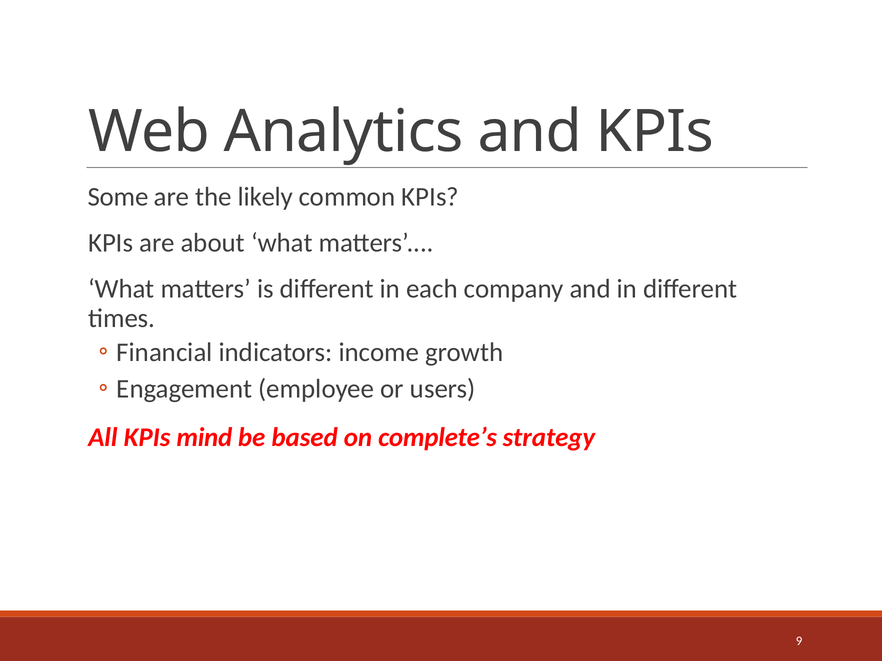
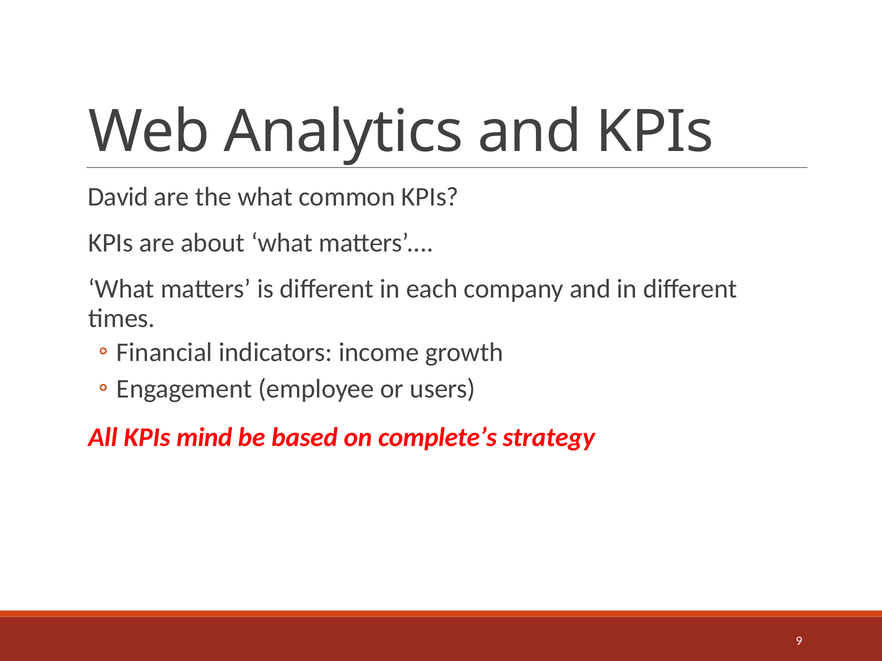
Some: Some -> David (118, 197)
the likely: likely -> what (265, 197)
